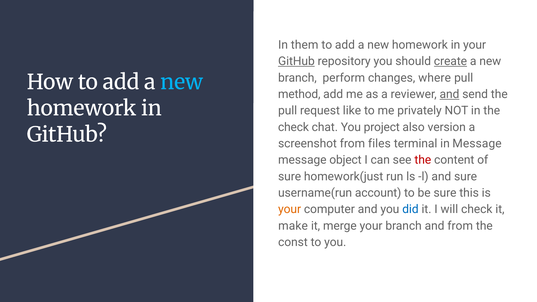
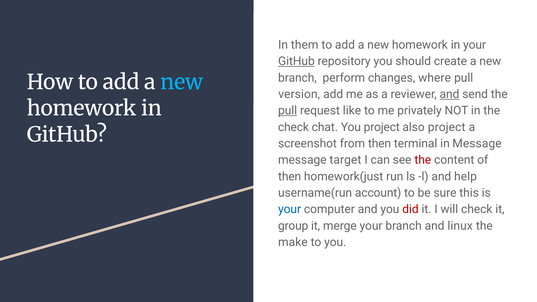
create underline: present -> none (450, 61)
method: method -> version (299, 94)
pull underline: none -> present (288, 111)
also version: version -> project (447, 127)
from files: files -> then (380, 144)
object: object -> target (345, 160)
sure: sure -> then (290, 176)
and sure: sure -> help (466, 176)
your colour: orange -> blue (290, 209)
did colour: blue -> red (410, 209)
make: make -> group (293, 226)
and from: from -> linux (460, 226)
const: const -> make (293, 242)
